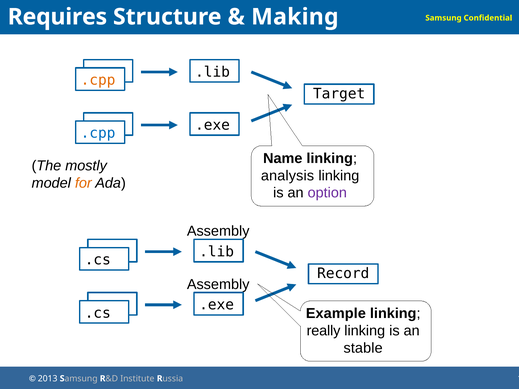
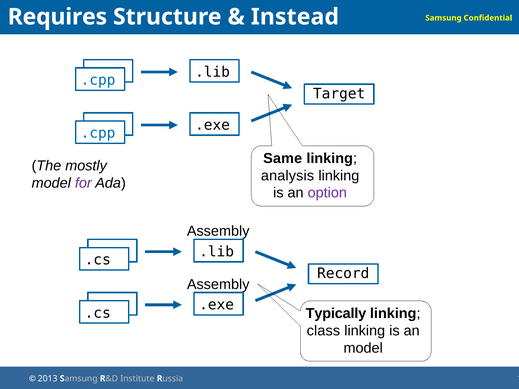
Making: Making -> Instead (295, 17)
.cpp colour: orange -> blue (98, 80)
Name: Name -> Same (283, 158)
for colour: orange -> purple (83, 183)
Example: Example -> Typically (336, 314)
really: really -> class (323, 331)
stable: stable -> model (363, 348)
